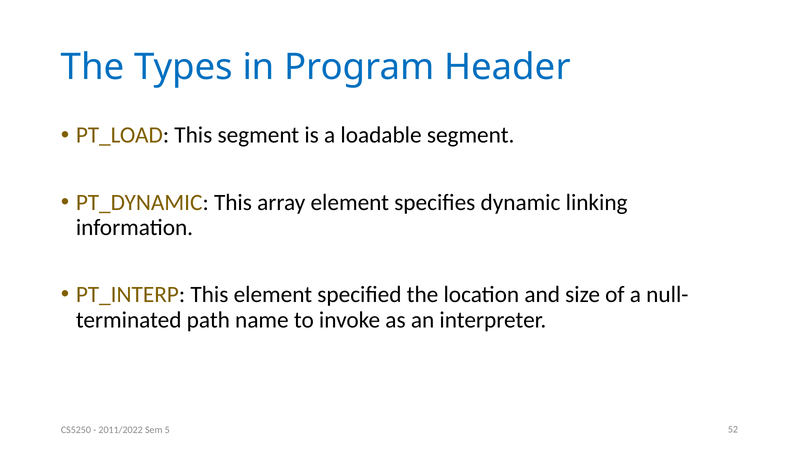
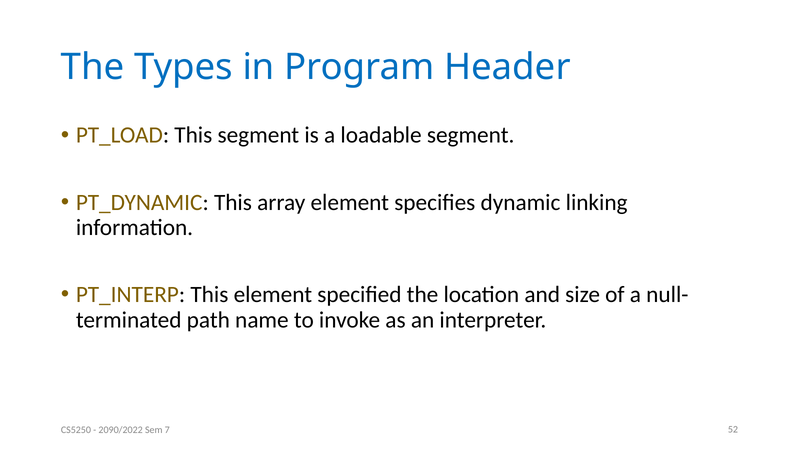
2011/2022: 2011/2022 -> 2090/2022 (121, 429)
5: 5 -> 7 (167, 429)
